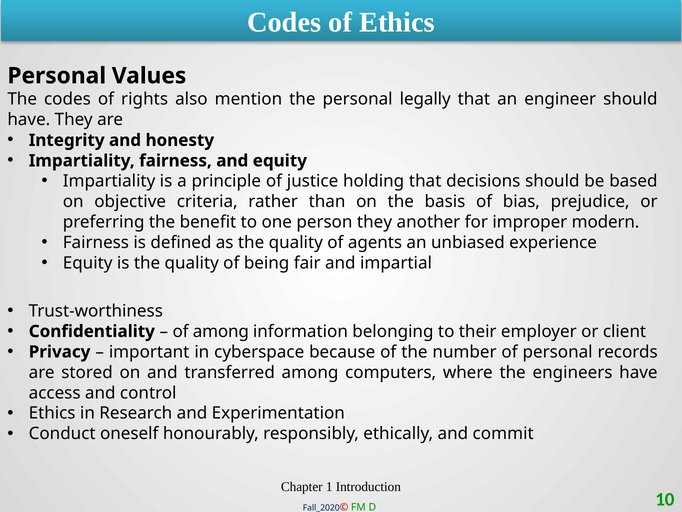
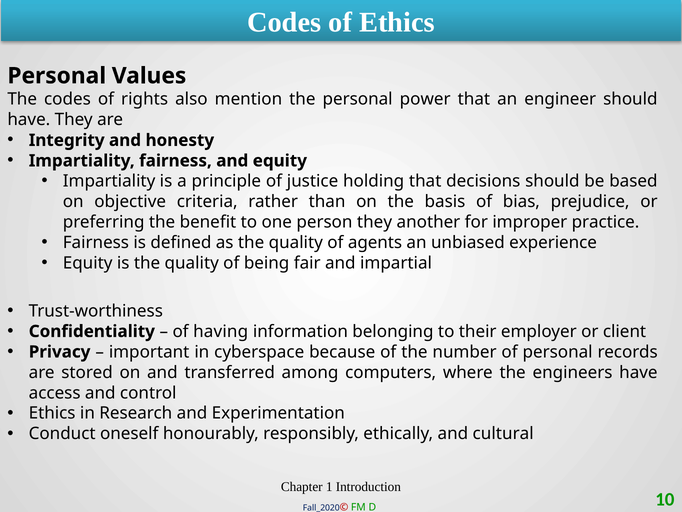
legally: legally -> power (425, 99)
modern: modern -> practice (606, 222)
of among: among -> having (221, 331)
commit: commit -> cultural (503, 433)
